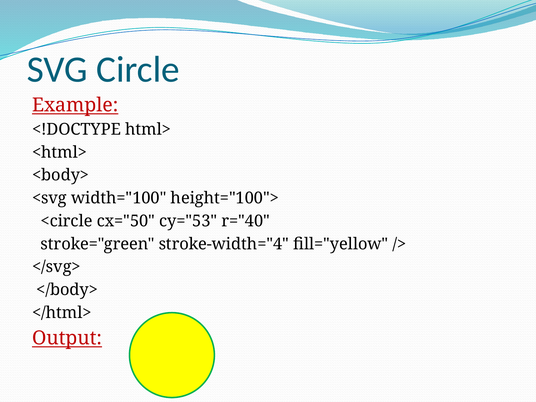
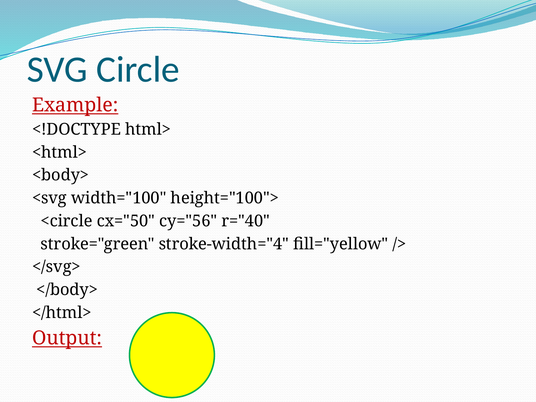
cy="53: cy="53 -> cy="56 (188, 221)
